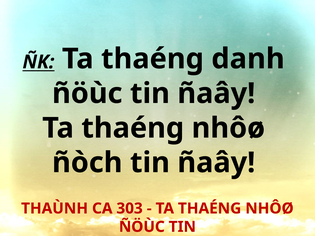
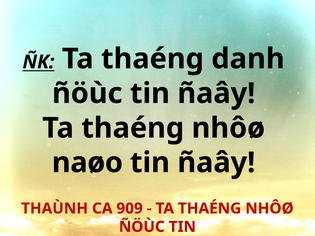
ñòch: ñòch -> naøo (87, 163)
303: 303 -> 909 (130, 209)
